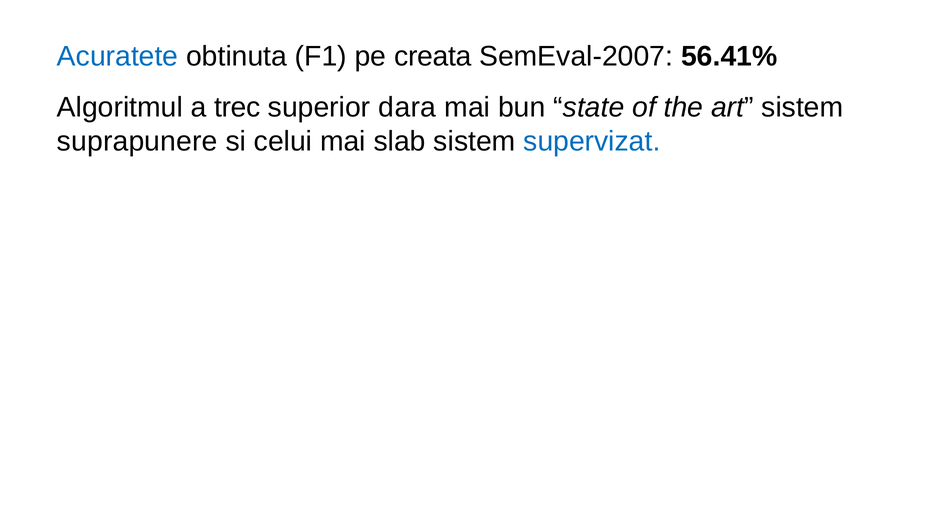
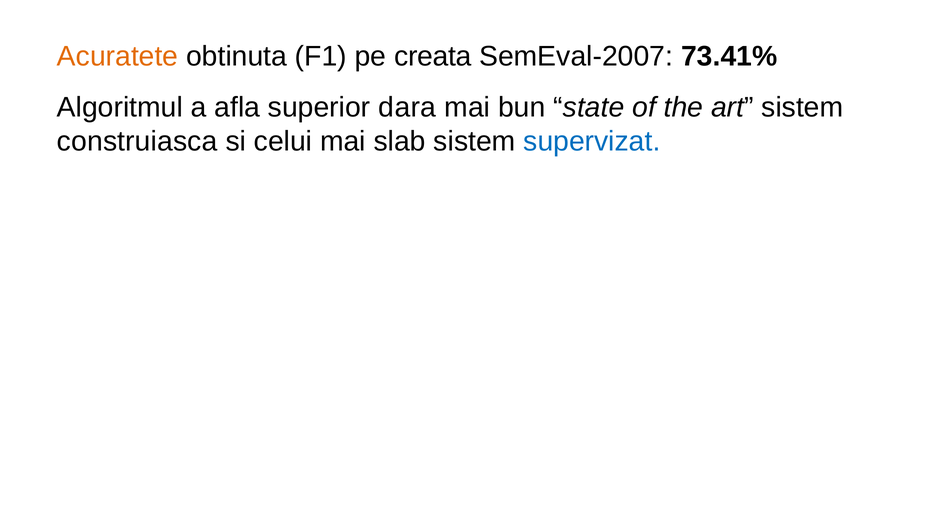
Acuratete colour: blue -> orange (118, 56)
56.41%: 56.41% -> 73.41% (729, 56)
trec: trec -> afla (237, 107)
suprapunere: suprapunere -> construiasca (137, 141)
